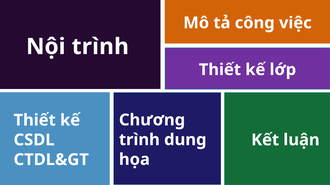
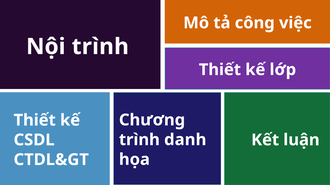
dung: dung -> danh (185, 140)
